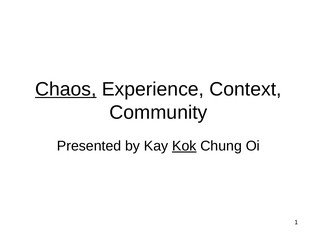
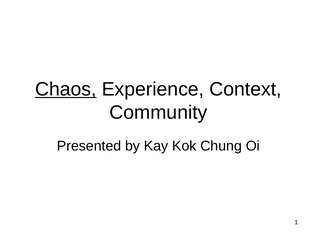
Kok underline: present -> none (184, 146)
